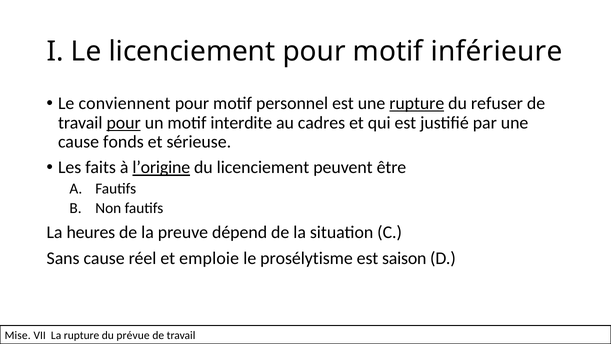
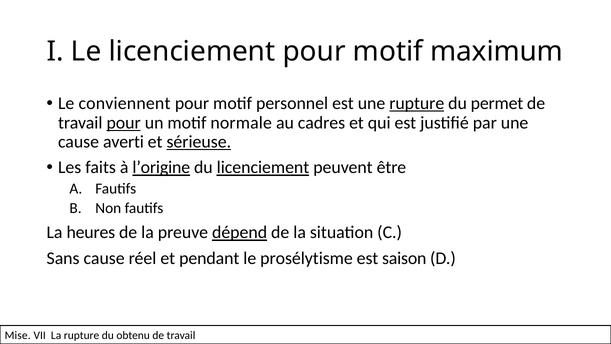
inférieure: inférieure -> maximum (497, 51)
refuser: refuser -> permet (497, 103)
interdite: interdite -> normale (241, 123)
fonds: fonds -> averti (124, 142)
sérieuse underline: none -> present (199, 142)
licenciement underline: none -> present (263, 167)
dépend underline: none -> present (240, 232)
emploie: emploie -> pendant (209, 258)
prévue: prévue -> obtenu (133, 335)
